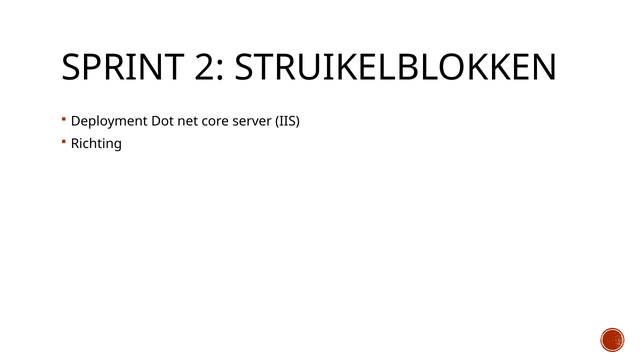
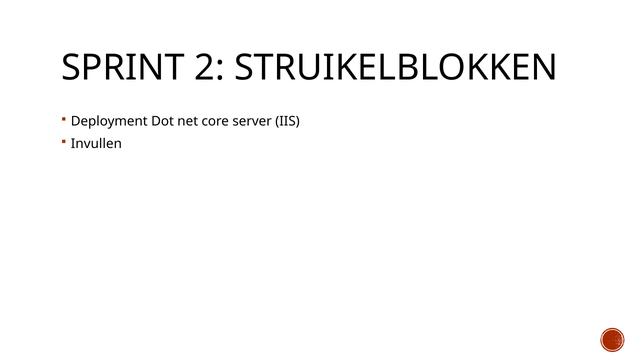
Richting: Richting -> Invullen (96, 144)
